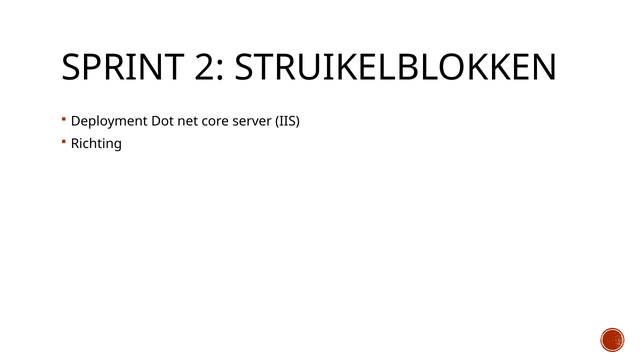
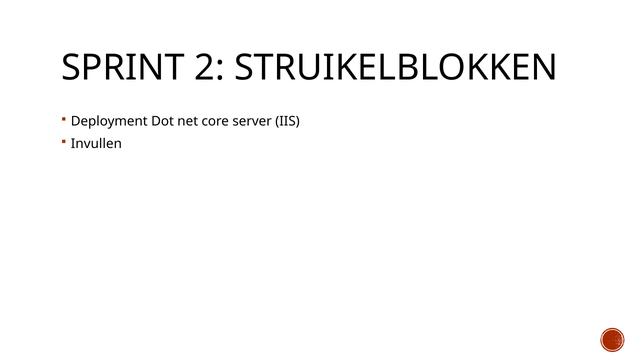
Richting: Richting -> Invullen (96, 144)
